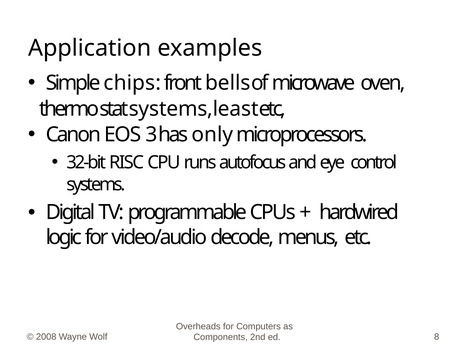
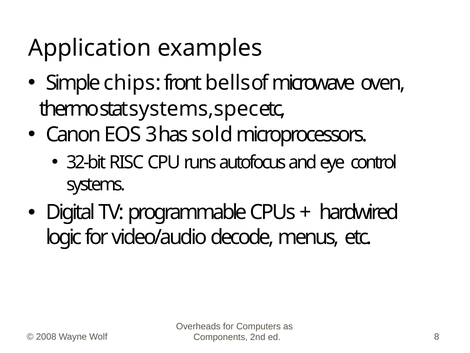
systems,least: systems,least -> systems,spec (194, 109)
only: only -> sold (212, 134)
